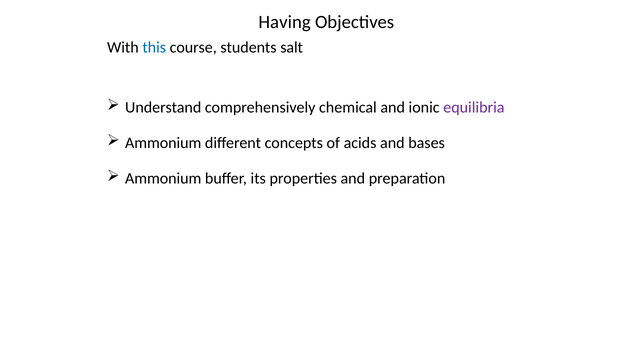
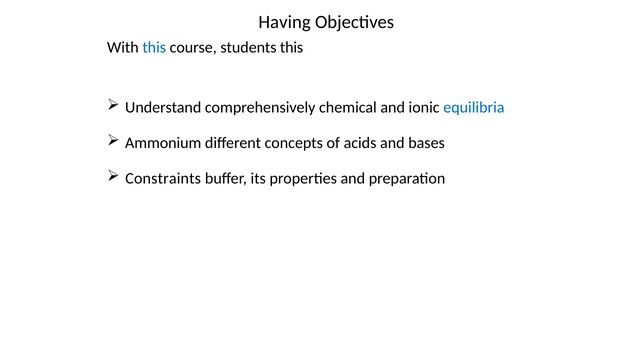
students salt: salt -> this (292, 48)
equilibria colour: purple -> blue (474, 107)
Ammonium: Ammonium -> Constraints (163, 179)
